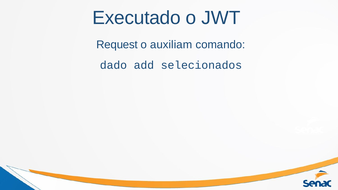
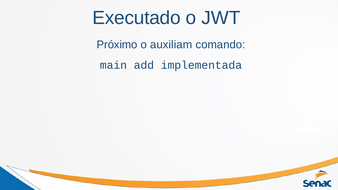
Request: Request -> Próximo (117, 45)
dado: dado -> main (113, 65)
selecionados: selecionados -> implementada (201, 65)
